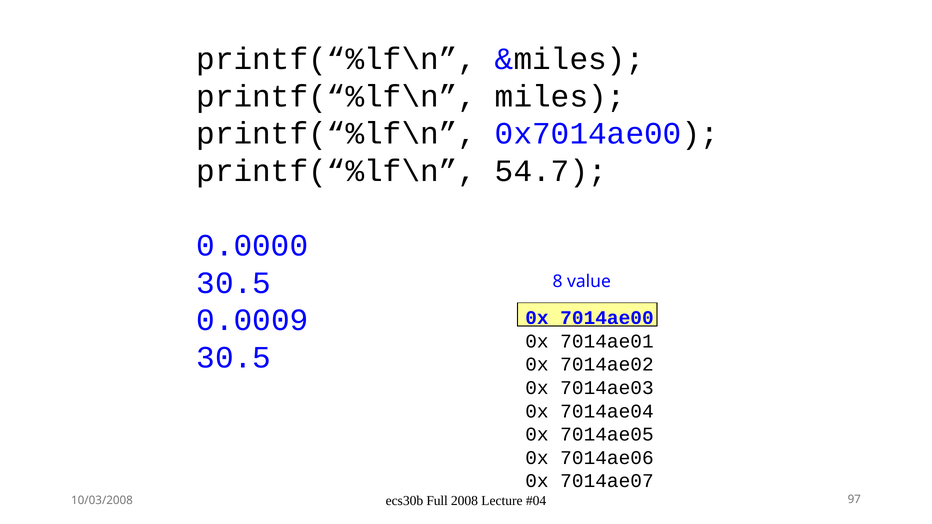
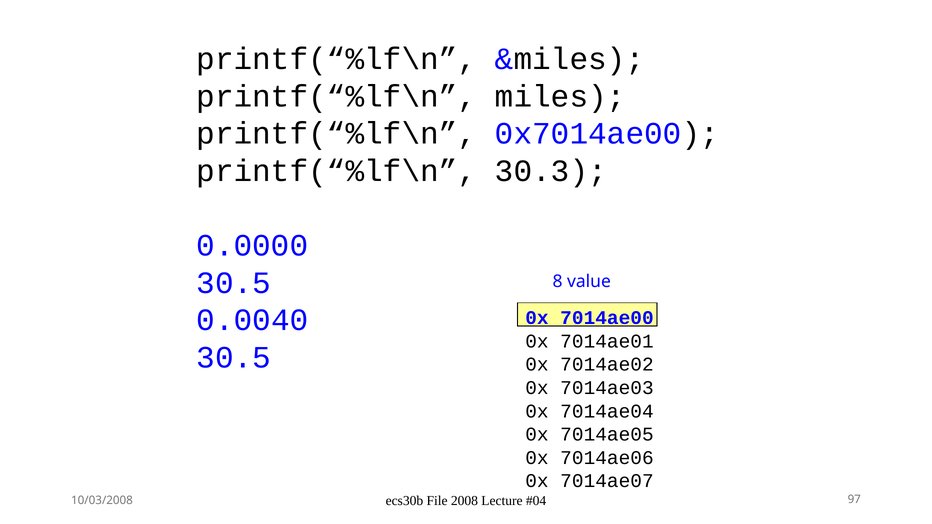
54.7: 54.7 -> 30.3 (551, 171)
0.0009: 0.0009 -> 0.0040 (252, 320)
Full: Full -> File (437, 501)
